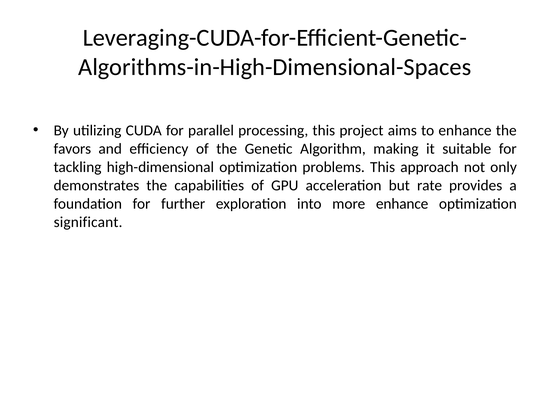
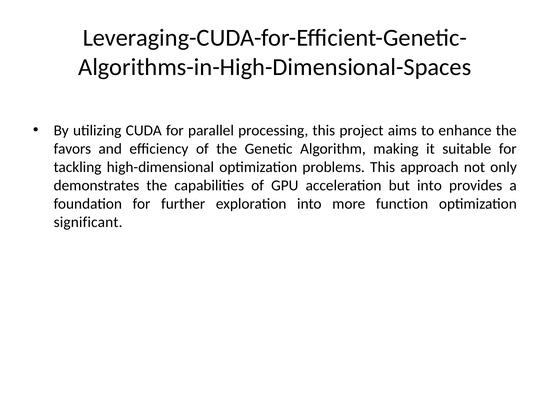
but rate: rate -> into (429, 186)
more enhance: enhance -> function (402, 204)
